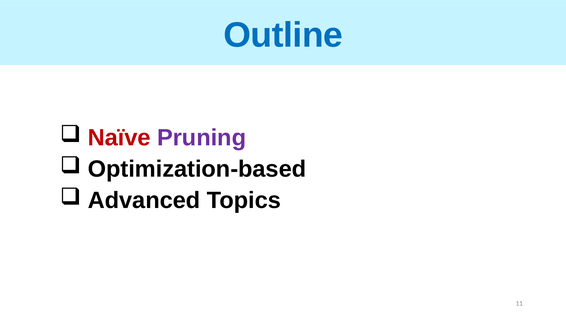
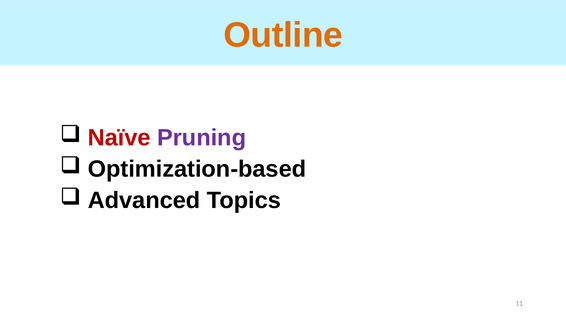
Outline colour: blue -> orange (283, 35)
